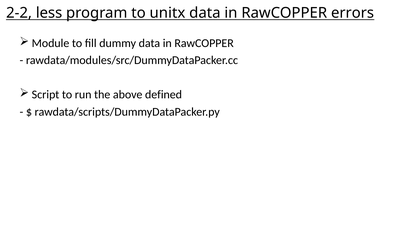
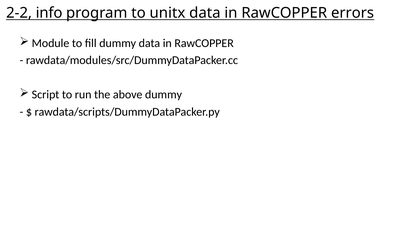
less: less -> info (49, 13)
above defined: defined -> dummy (164, 95)
